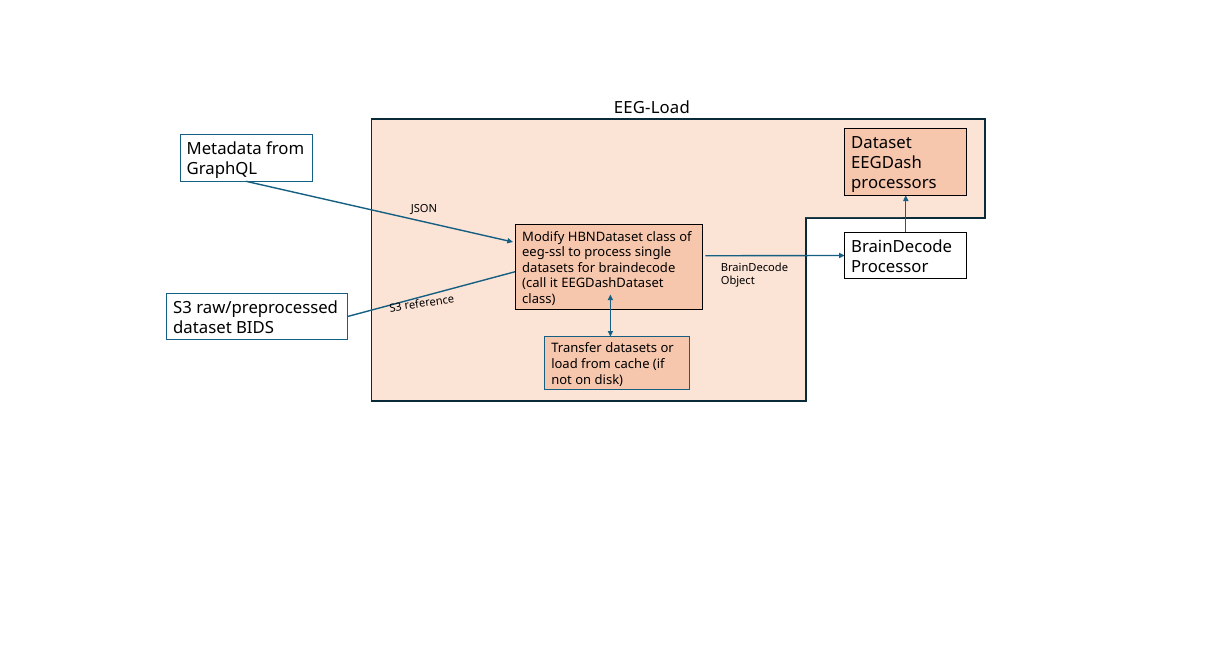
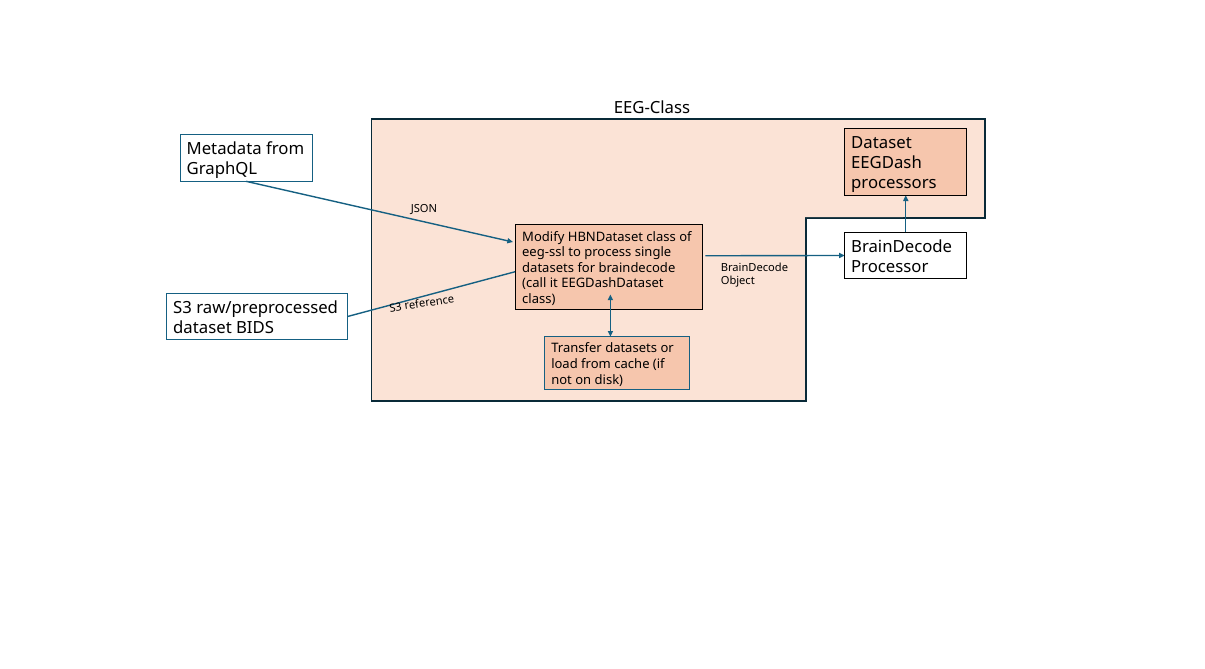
EEG-Load: EEG-Load -> EEG-Class (652, 108)
